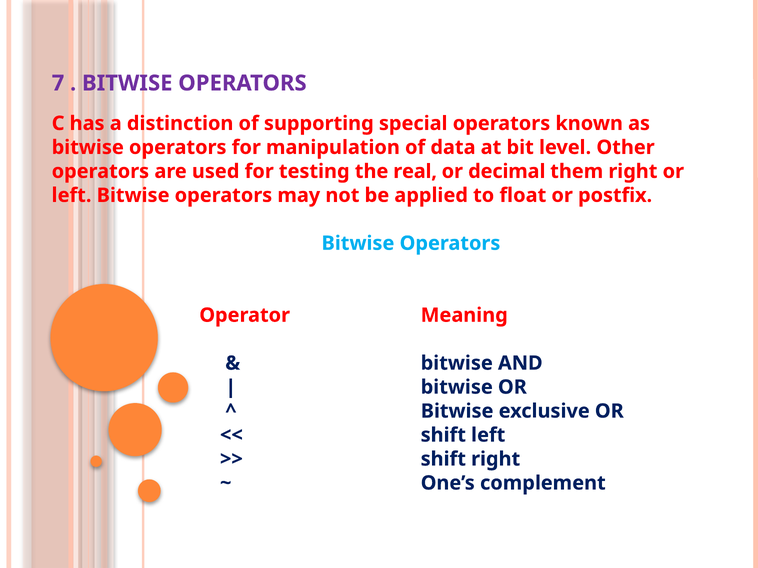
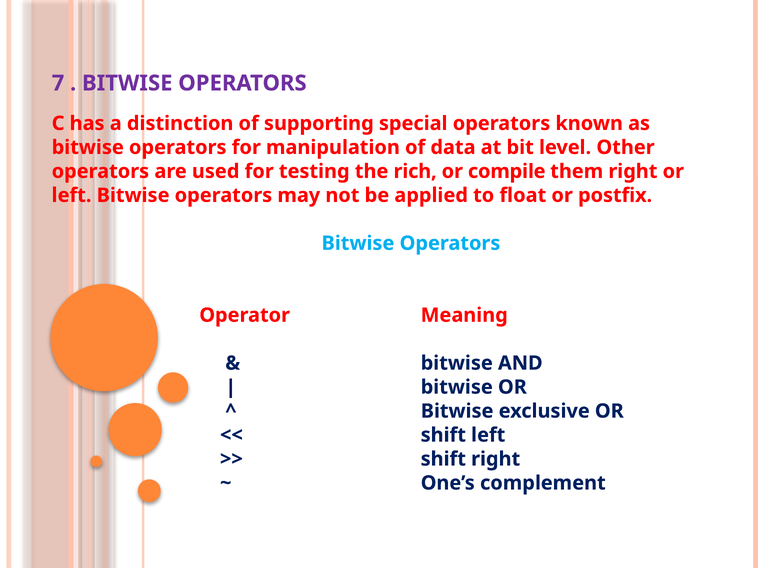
real: real -> rich (415, 172)
decimal: decimal -> compile (507, 172)
